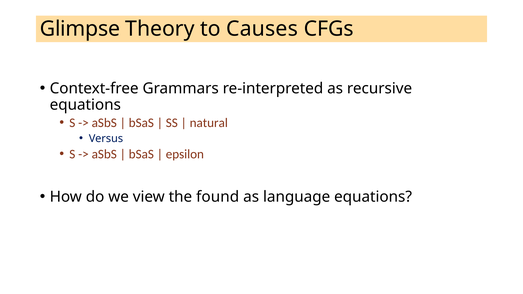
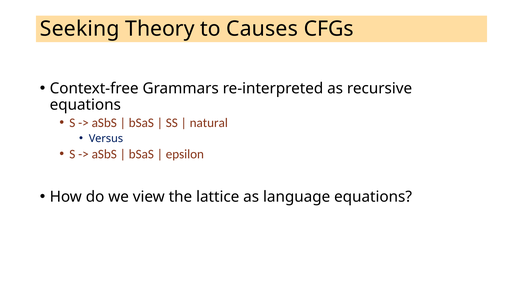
Glimpse: Glimpse -> Seeking (80, 29)
found: found -> lattice (218, 197)
